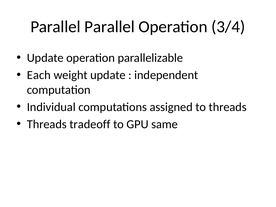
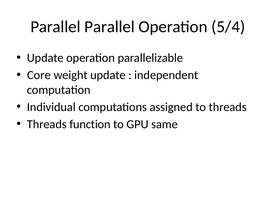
3/4: 3/4 -> 5/4 (228, 27)
Each: Each -> Core (39, 75)
tradeoff: tradeoff -> function (90, 124)
